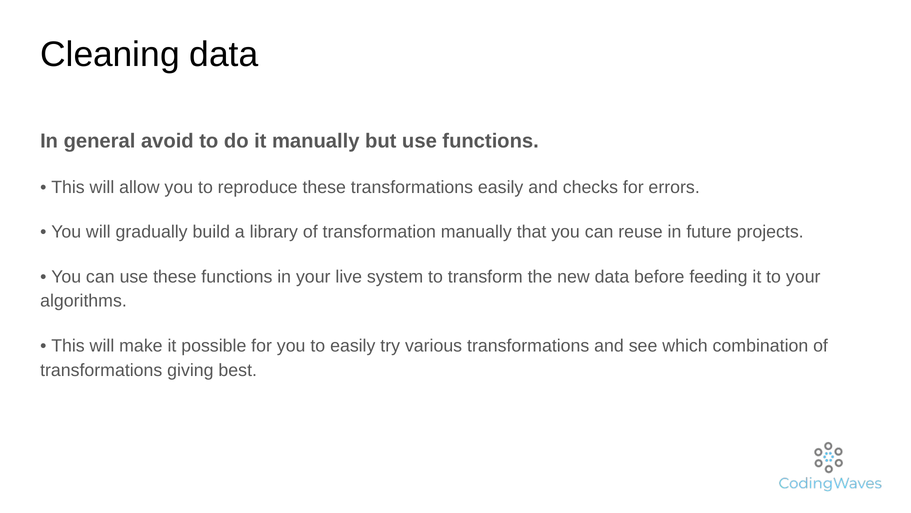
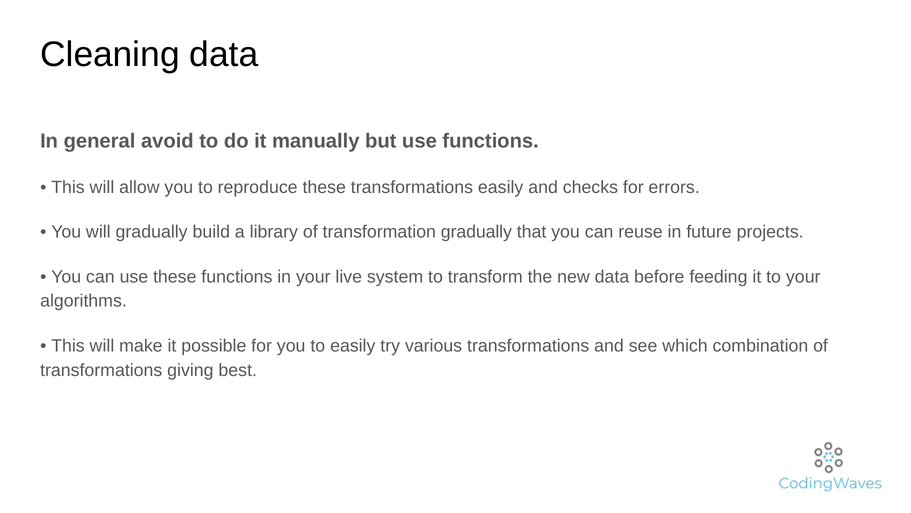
transformation manually: manually -> gradually (476, 232)
